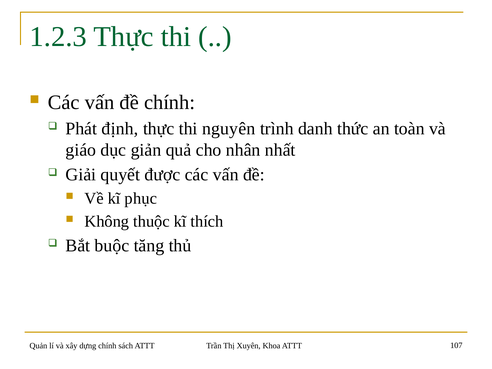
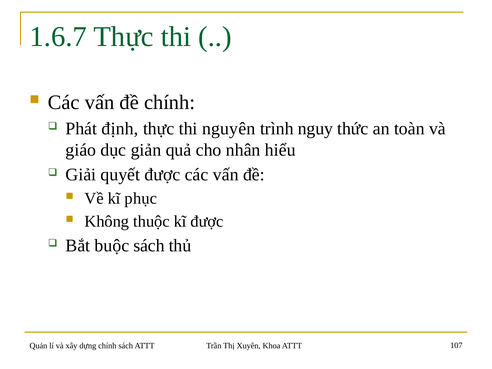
1.2.3: 1.2.3 -> 1.6.7 (58, 37)
danh: danh -> nguy (315, 129)
nhất: nhất -> hiểu (280, 150)
kĩ thích: thích -> được (207, 221)
buộc tăng: tăng -> sách (149, 246)
